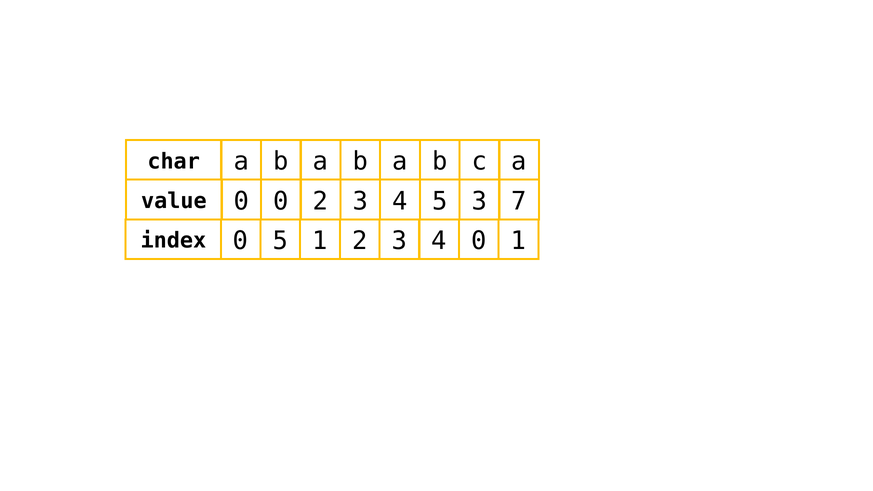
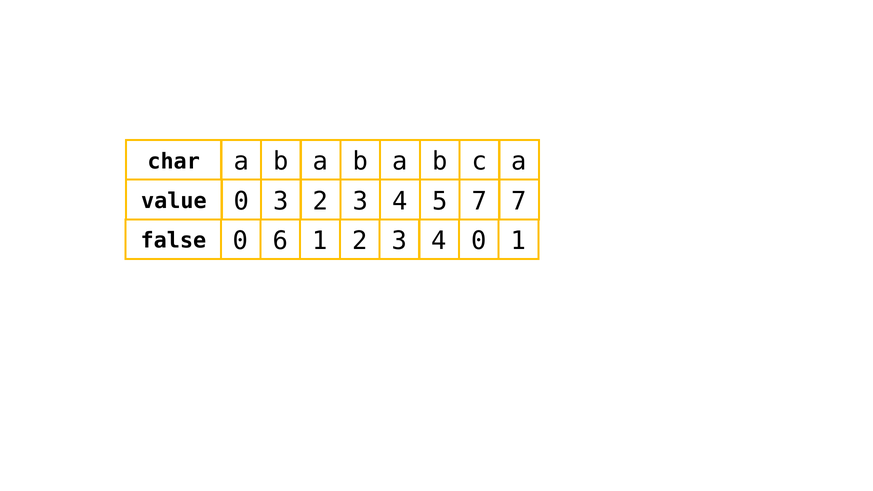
0 0: 0 -> 3 (281, 201)
5 3: 3 -> 7 (479, 201)
0 5: 5 -> 6 (280, 241)
index: index -> false (173, 241)
